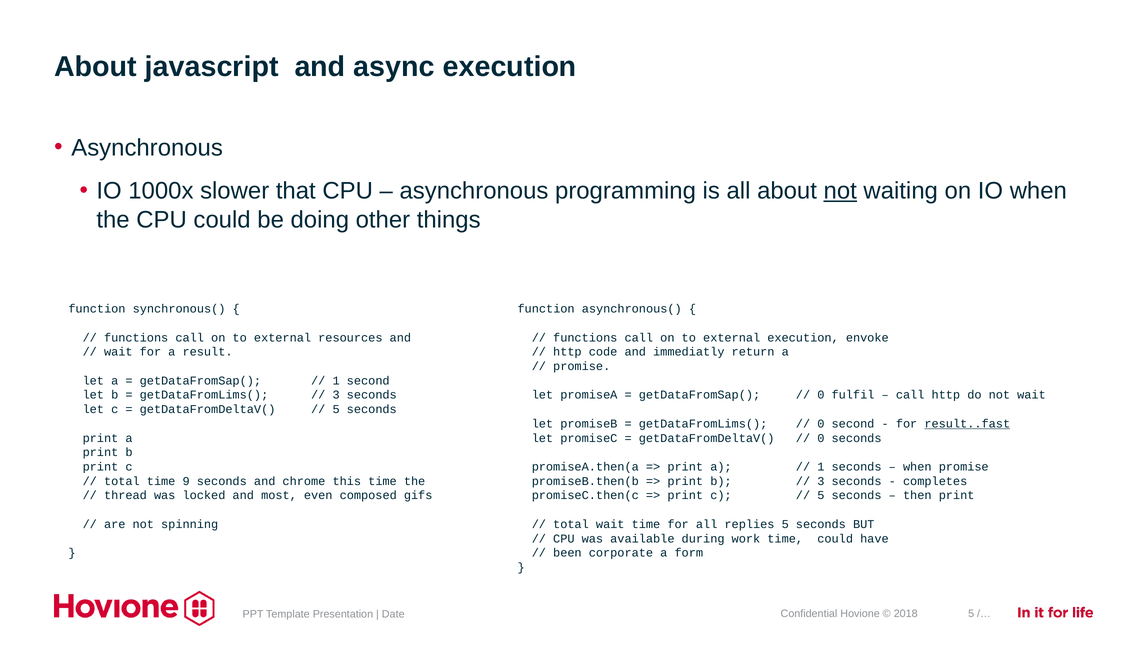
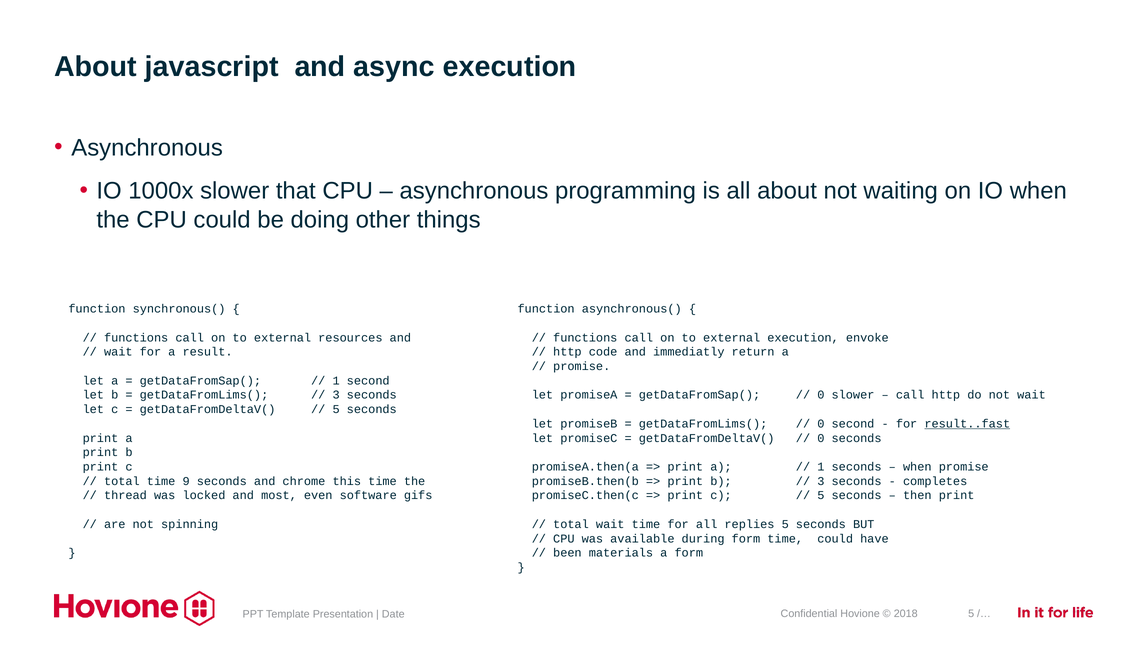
not underline: present -> none (840, 191)
0 fulfil: fulfil -> slower (853, 395)
composed: composed -> software (368, 496)
during work: work -> form (746, 539)
corporate: corporate -> materials (621, 553)
